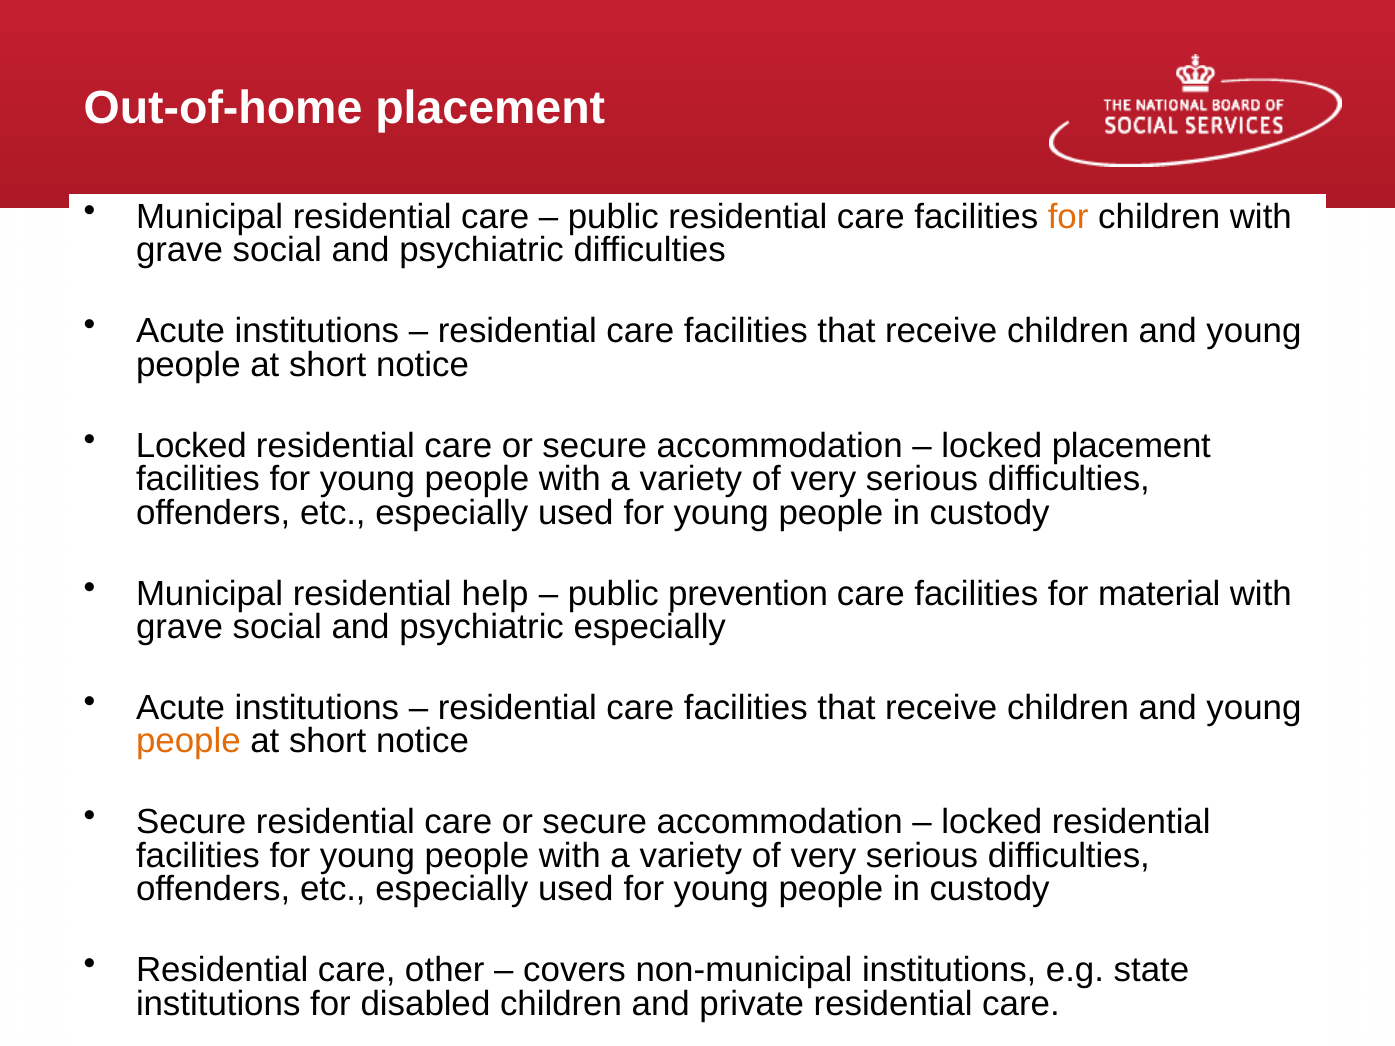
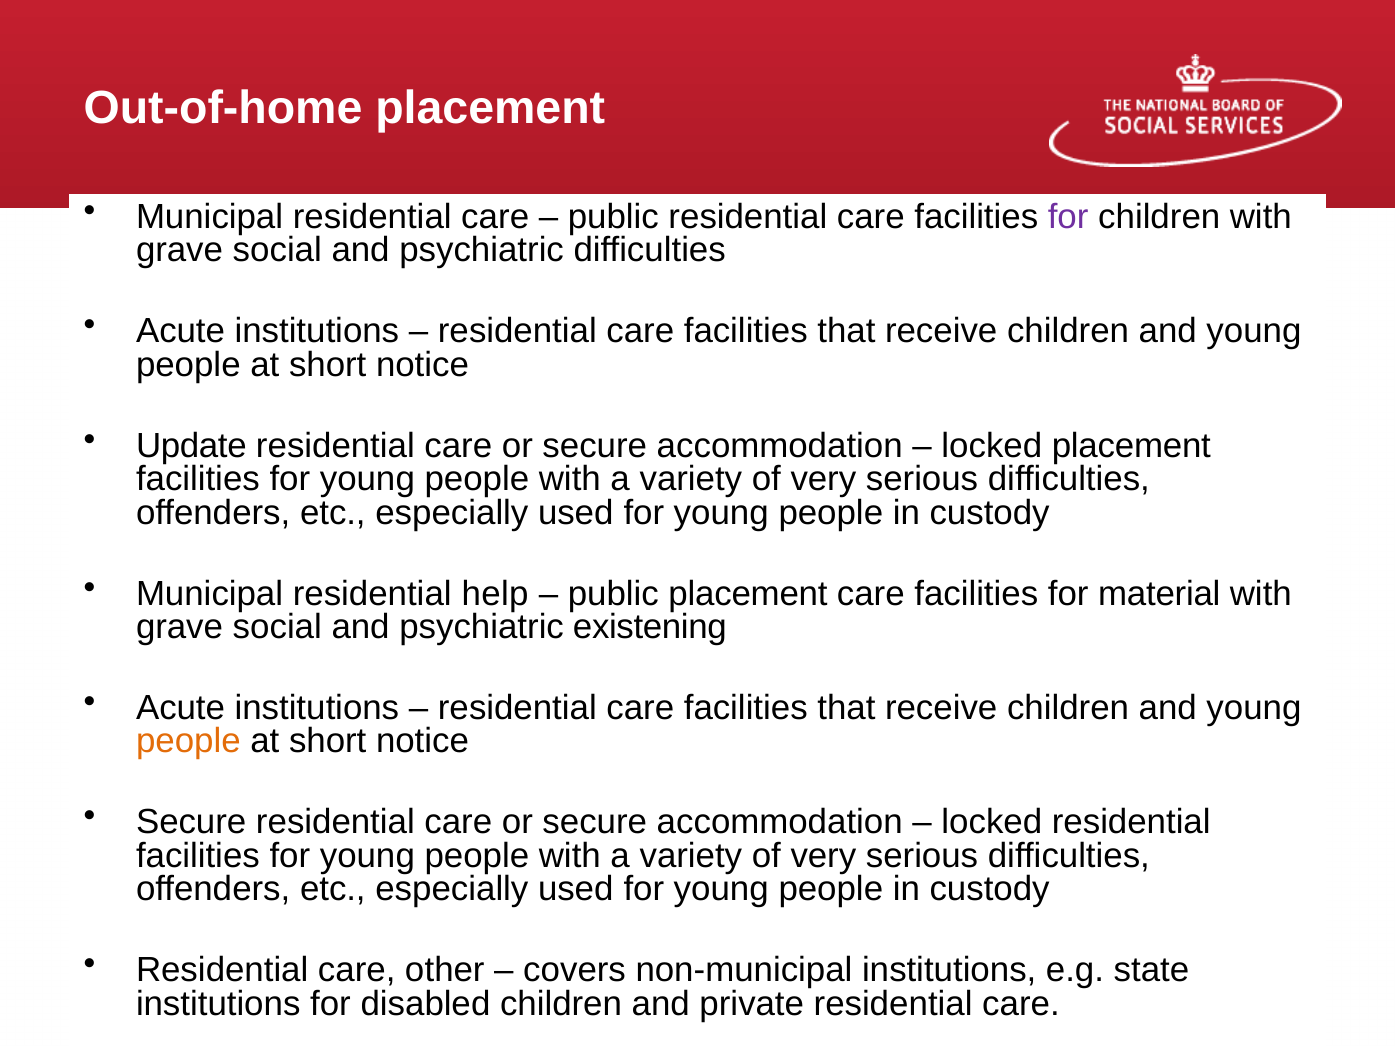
for colour: orange -> purple (1068, 217)
Locked: Locked -> Update (191, 446)
public prevention: prevention -> placement (748, 594)
psychiatric especially: especially -> existening (650, 627)
